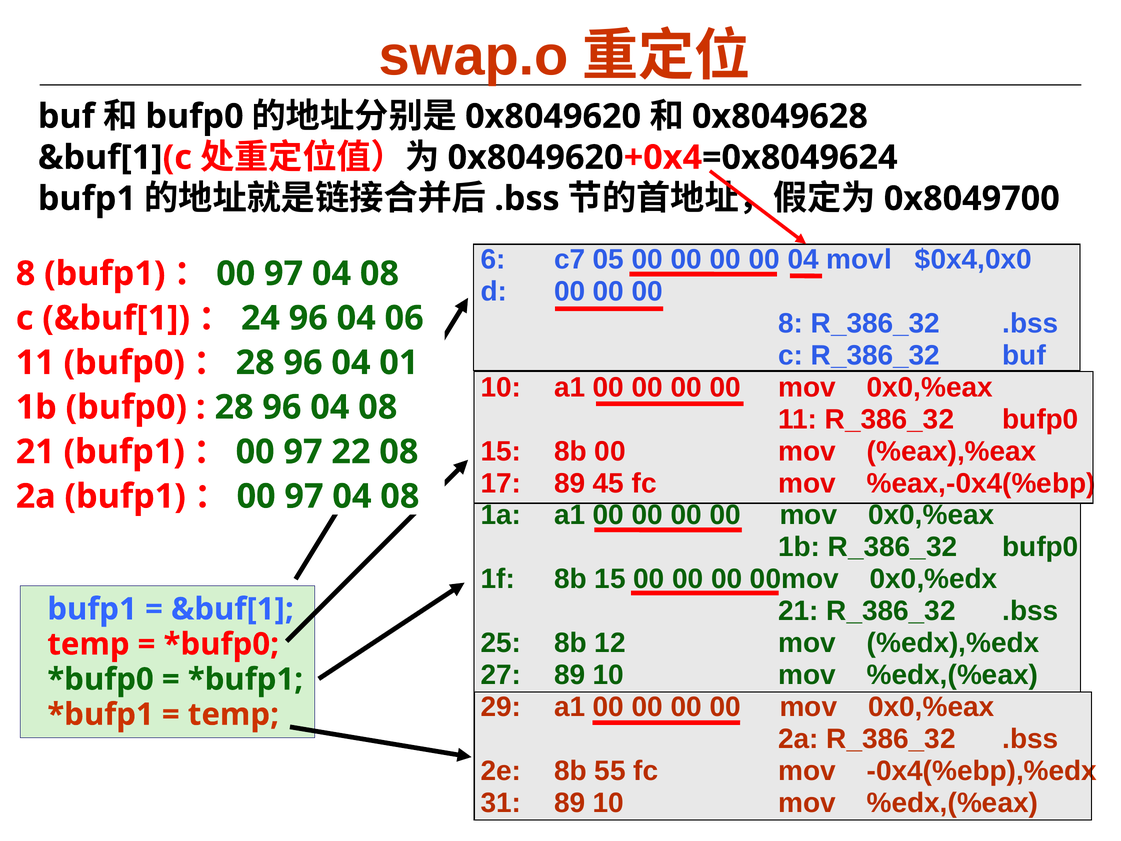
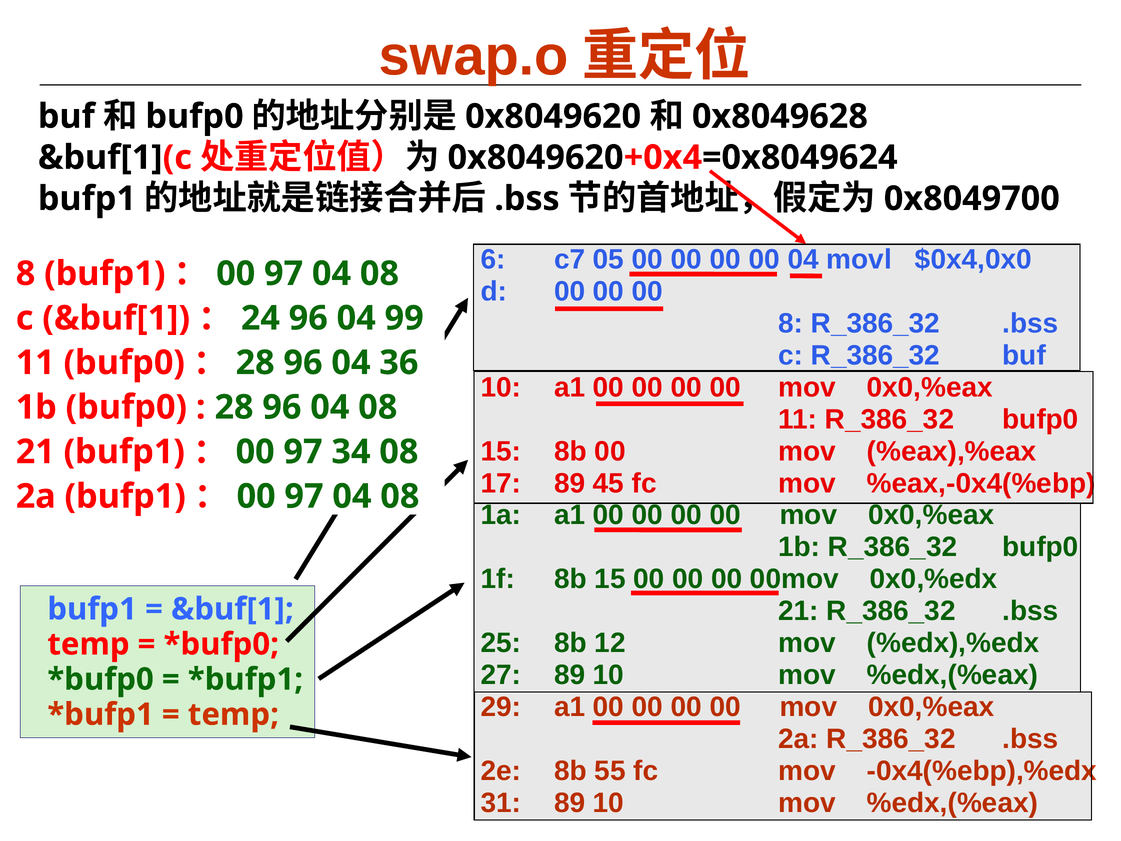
06: 06 -> 99 (404, 318)
01: 01 -> 36 (399, 363)
22: 22 -> 34 (351, 452)
